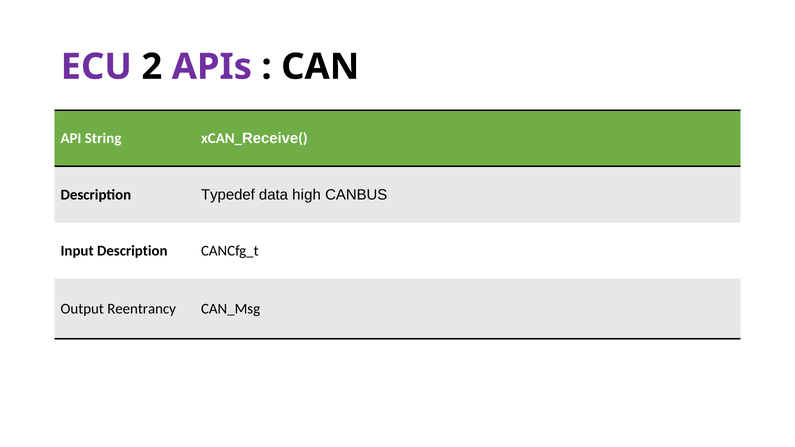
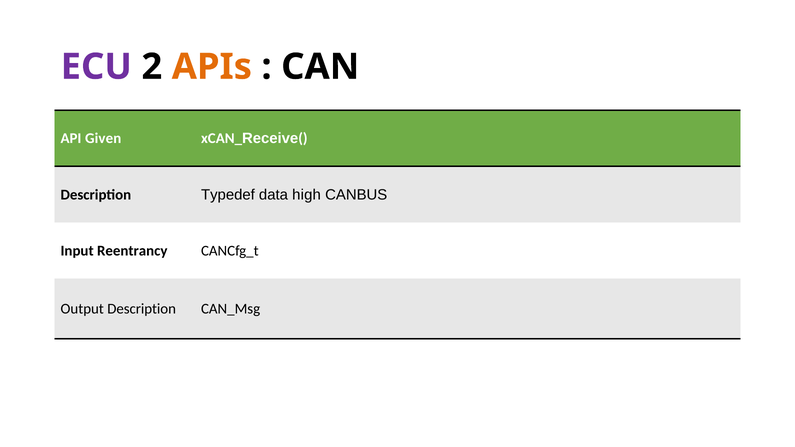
APIs colour: purple -> orange (212, 67)
String: String -> Given (103, 139)
Input Description: Description -> Reentrancy (132, 251)
Output Reentrancy: Reentrancy -> Description (142, 309)
